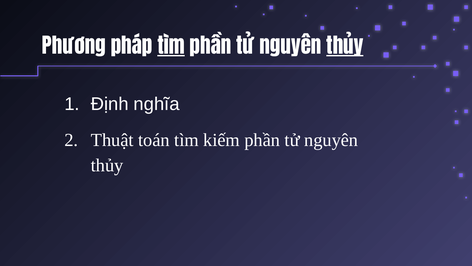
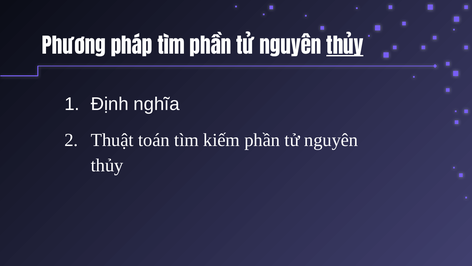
tìm underline: present -> none (171, 47)
